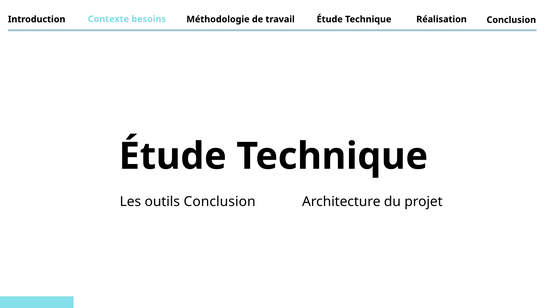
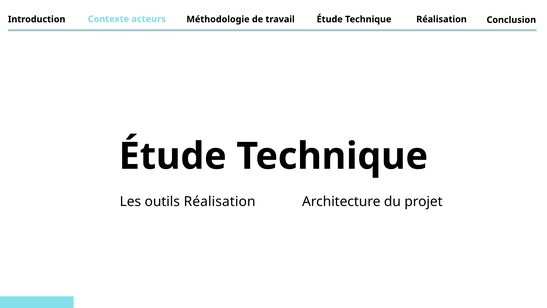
besoins: besoins -> acteurs (149, 19)
outils Conclusion: Conclusion -> Réalisation (220, 201)
